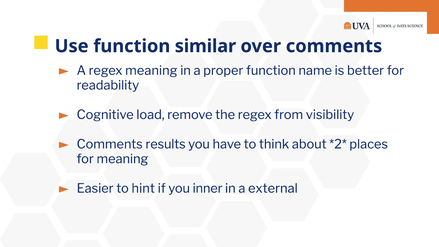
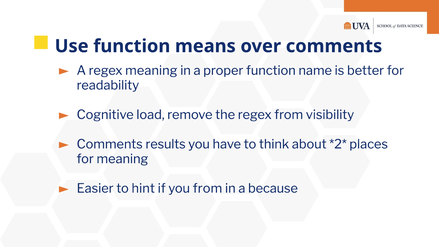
similar: similar -> means (205, 46)
you inner: inner -> from (207, 188)
external: external -> because (273, 188)
